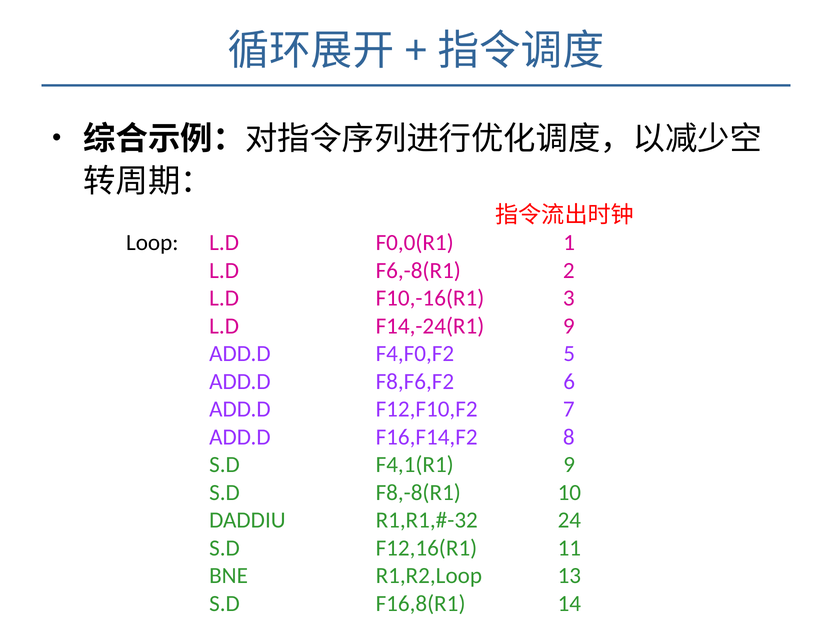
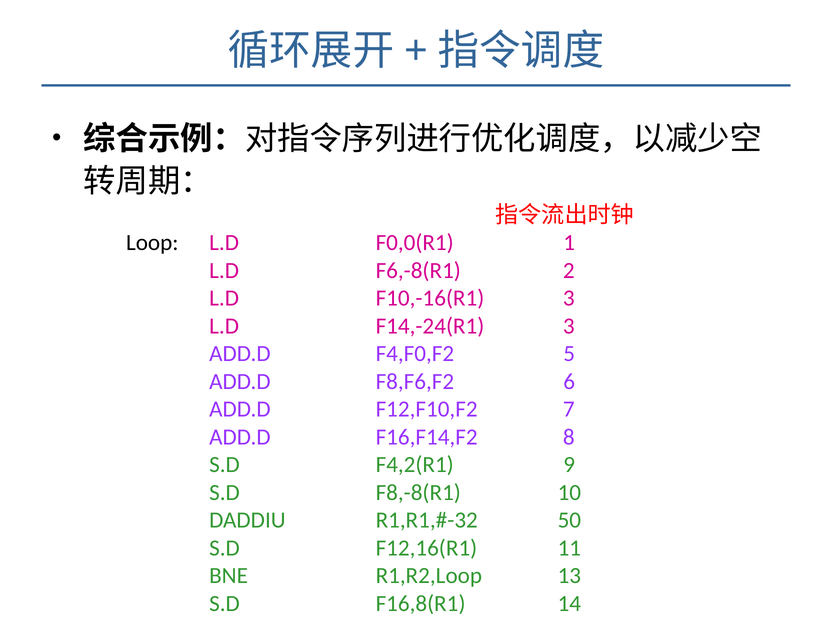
F14,-24(R1 9: 9 -> 3 (569, 326)
F4,1(R1: F4,1(R1 -> F4,2(R1 (415, 465)
24: 24 -> 50 (569, 520)
